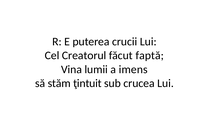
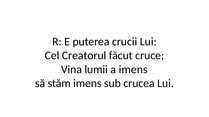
faptă: faptă -> cruce (150, 56)
stăm ţintuit: ţintuit -> imens (87, 84)
